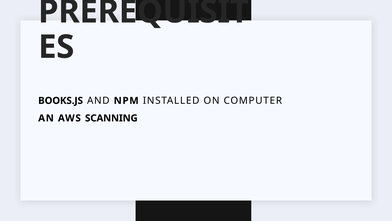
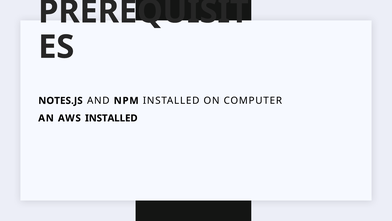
BOOKS.JS: BOOKS.JS -> NOTES.JS (60, 100)
AWS SCANNING: SCANNING -> INSTALLED (111, 118)
